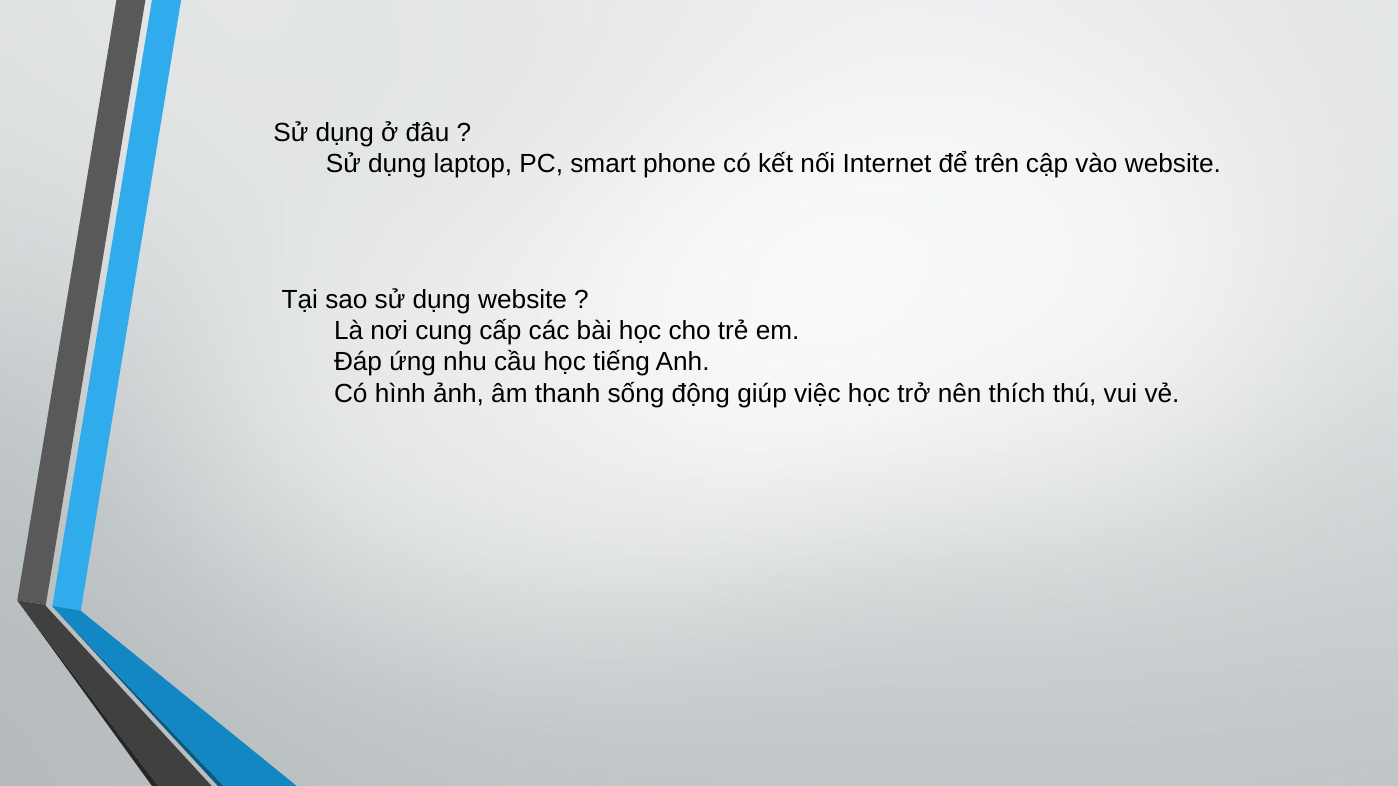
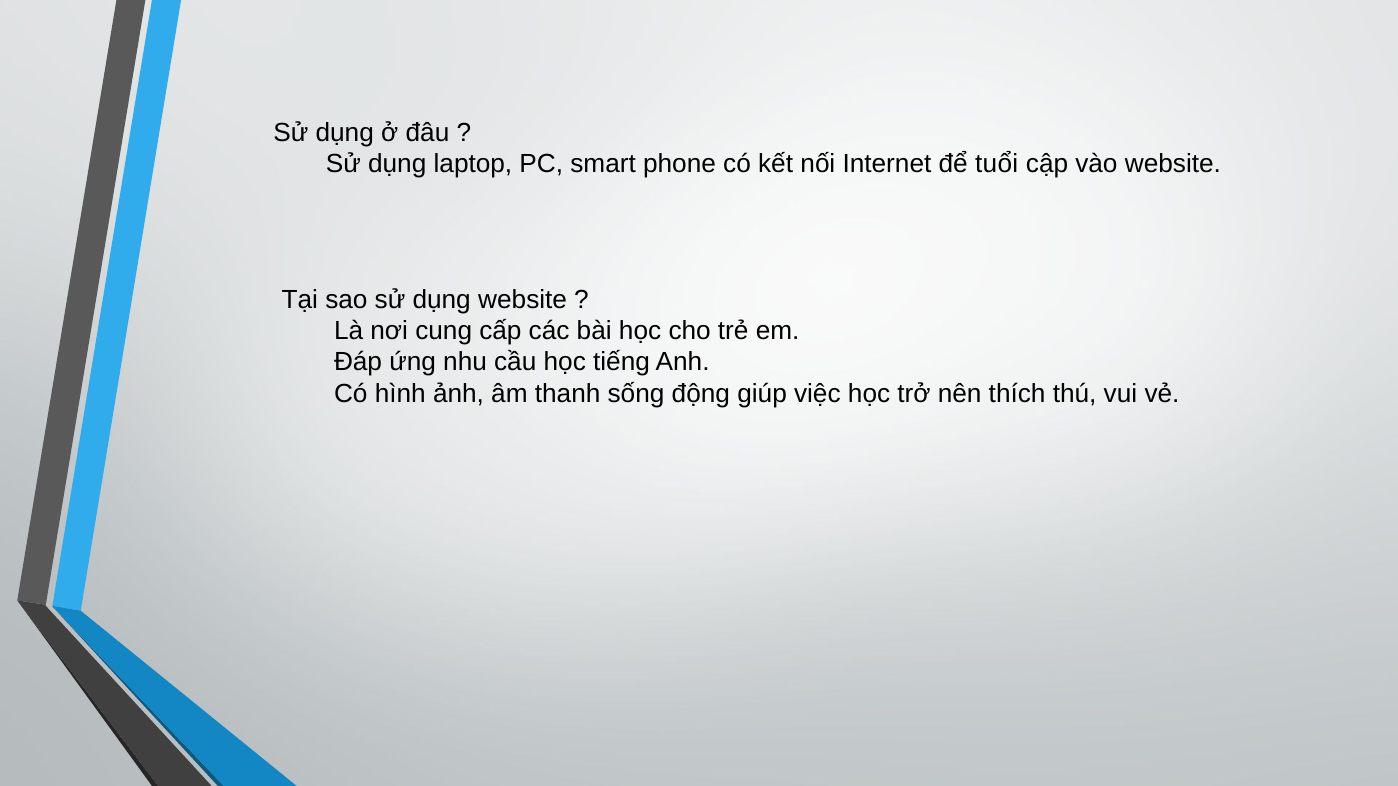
trên: trên -> tuổi (997, 164)
